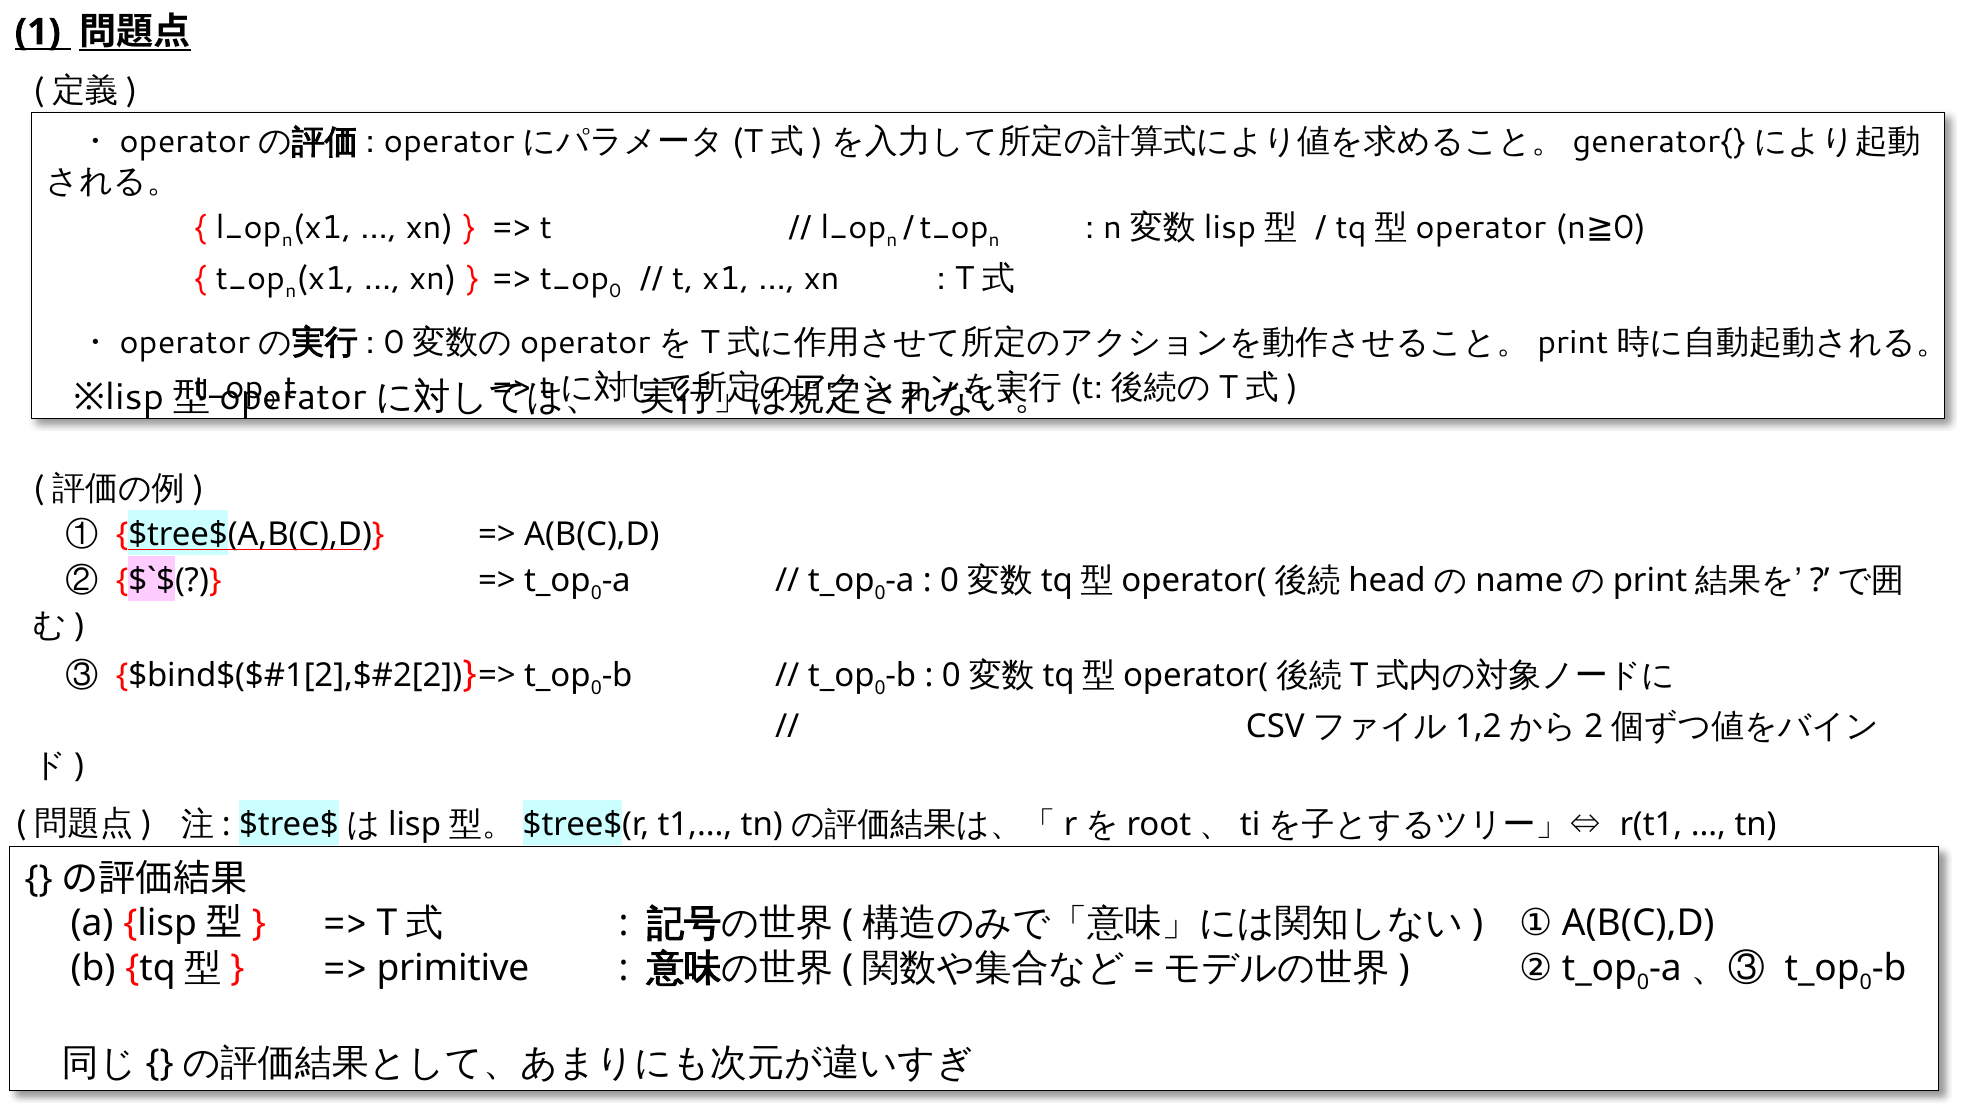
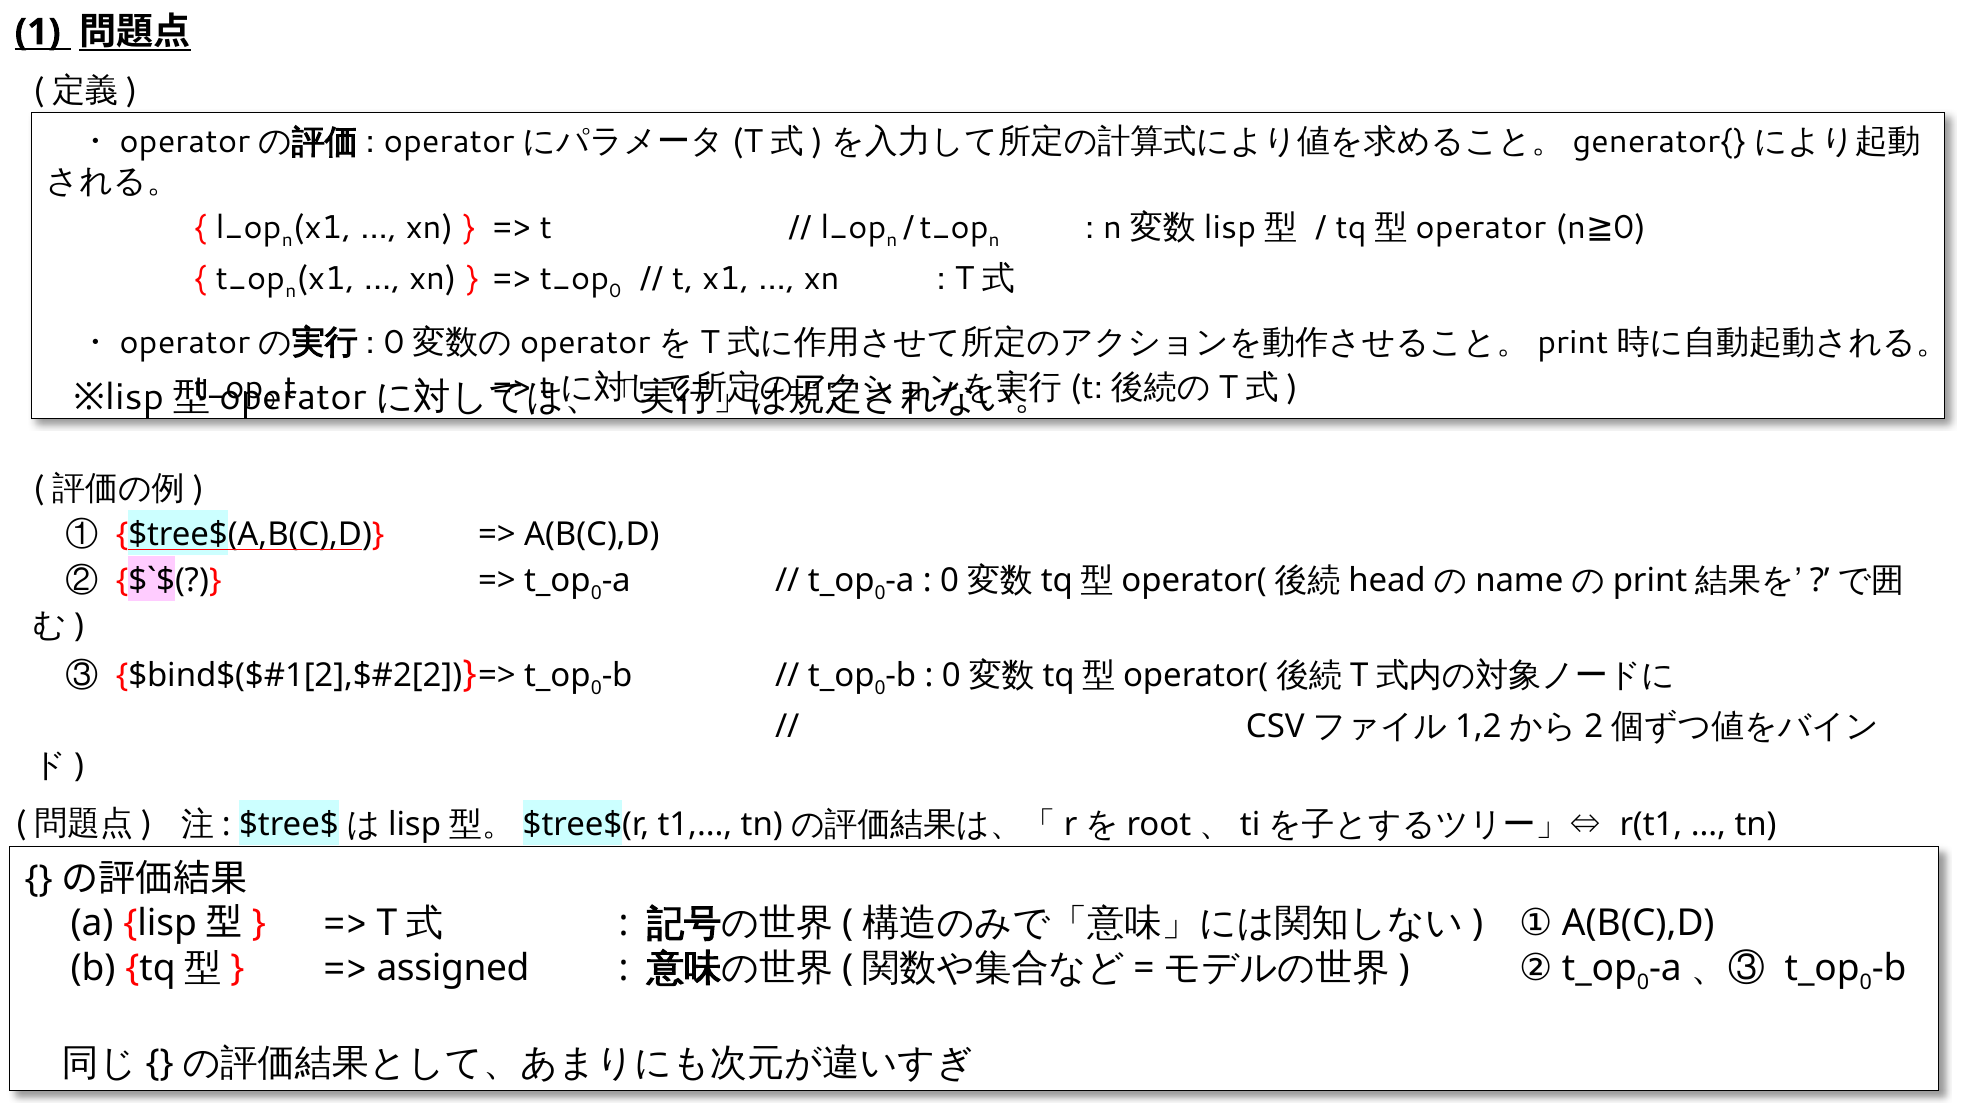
primitive: primitive -> assigned (453, 968)
